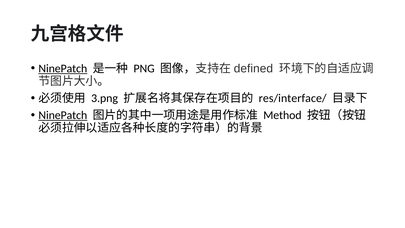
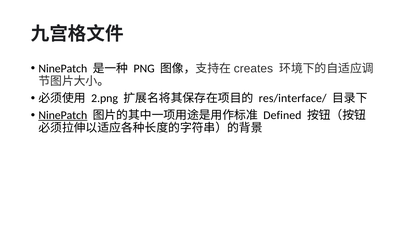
NinePatch underline: present -> none (63, 68)
defined: defined -> creates (253, 68)
3.png: 3.png -> 2.png (105, 98)
Method: Method -> Defined (282, 115)
